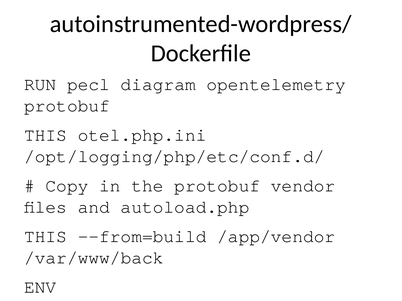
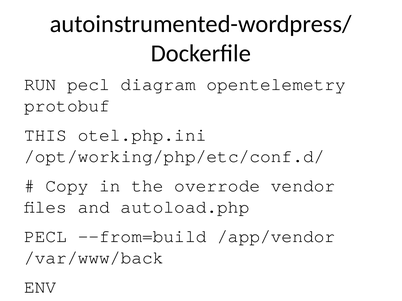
/opt/logging/php/etc/conf.d/: /opt/logging/php/etc/conf.d/ -> /opt/working/php/etc/conf.d/ (174, 157)
the protobuf: protobuf -> overrode (217, 186)
THIS: THIS -> PECL (46, 237)
